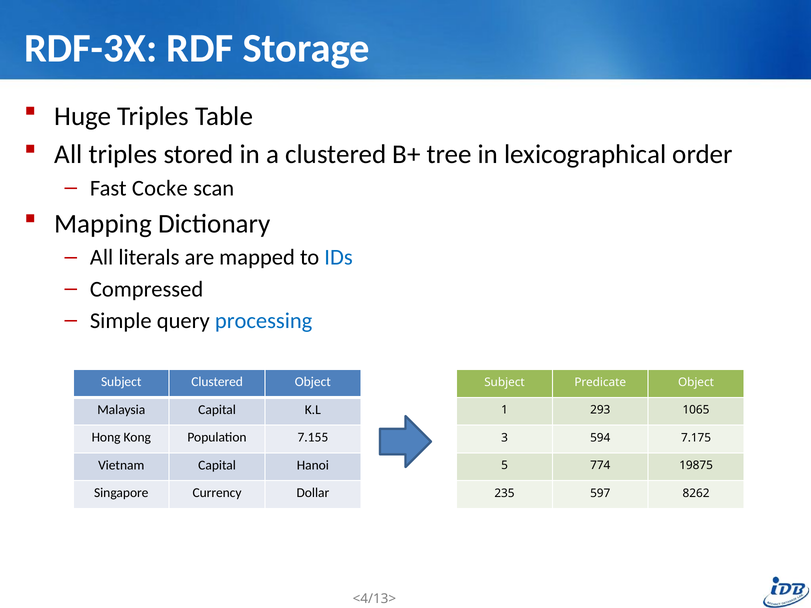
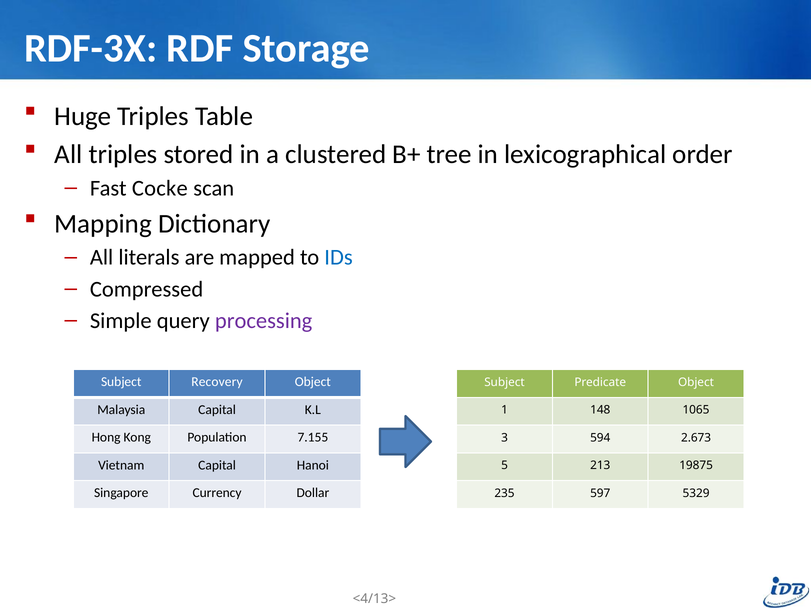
processing colour: blue -> purple (264, 321)
Subject Clustered: Clustered -> Recovery (217, 382)
293: 293 -> 148 (600, 410)
7.175: 7.175 -> 2.673 (696, 438)
774: 774 -> 213 (600, 466)
8262: 8262 -> 5329 (696, 493)
